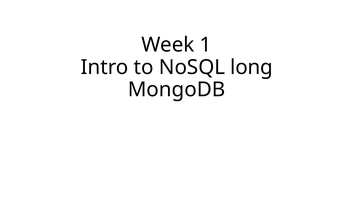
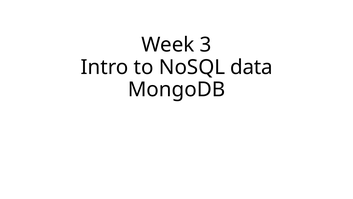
1: 1 -> 3 (206, 45)
long: long -> data (251, 67)
